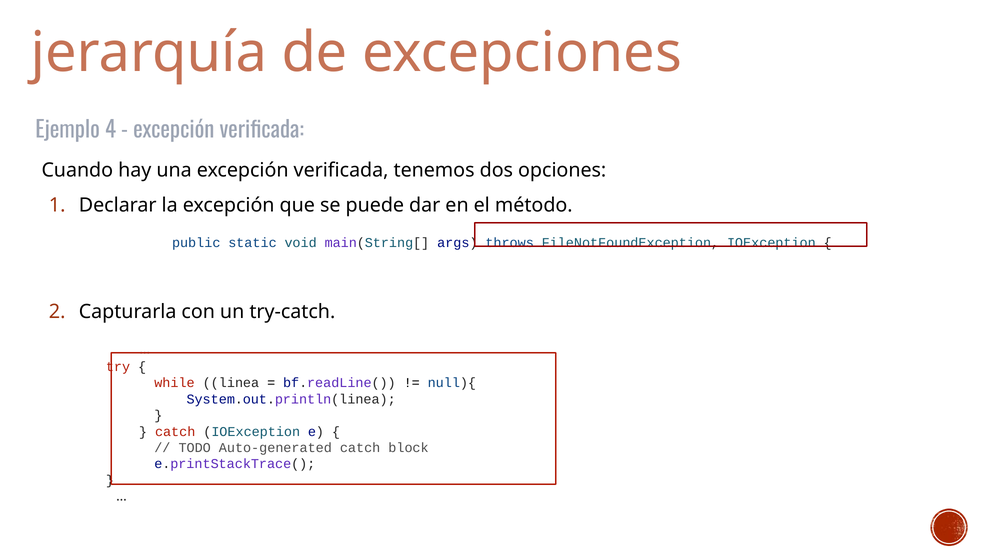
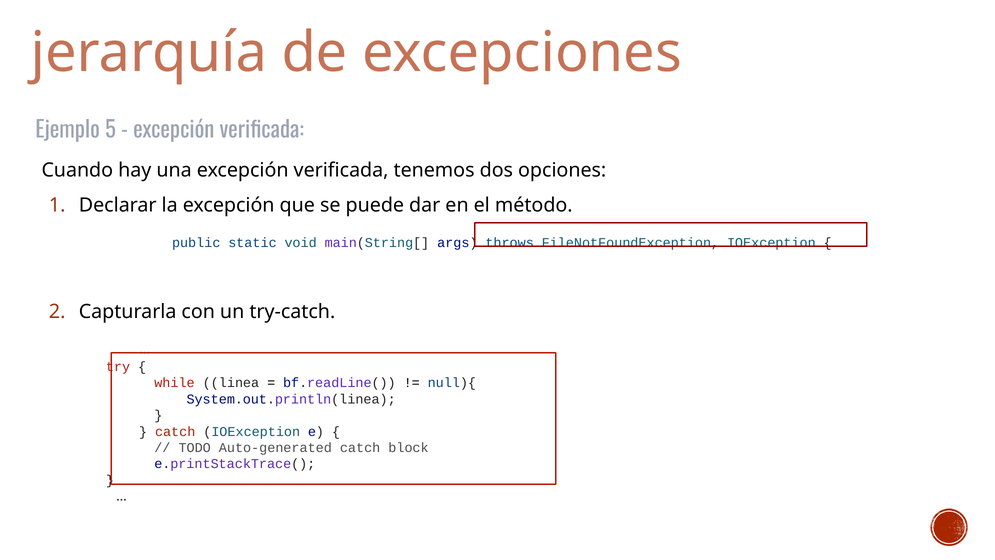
4: 4 -> 5 (110, 130)
